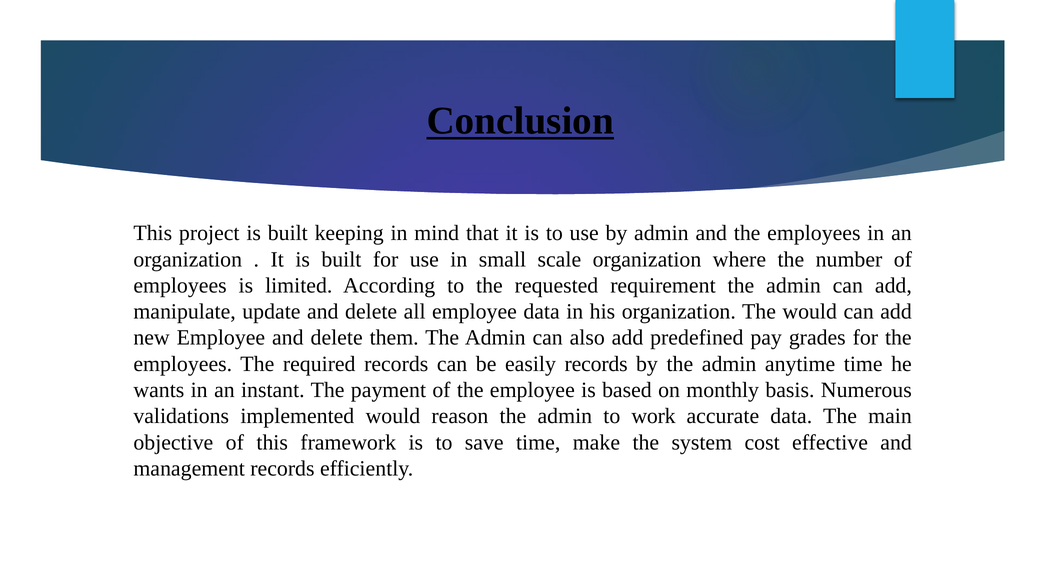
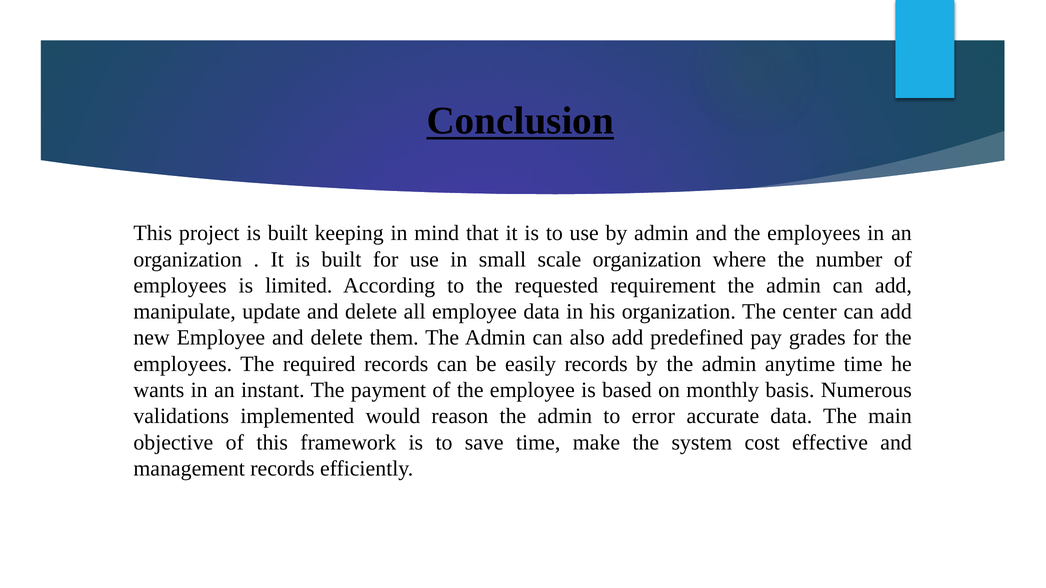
The would: would -> center (810, 312)
work: work -> error (653, 416)
